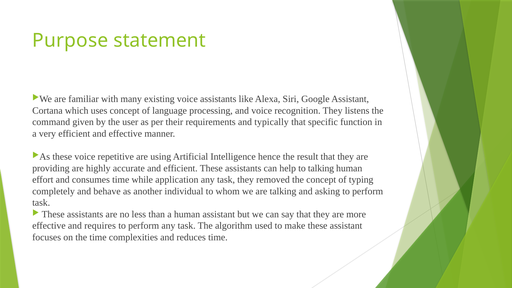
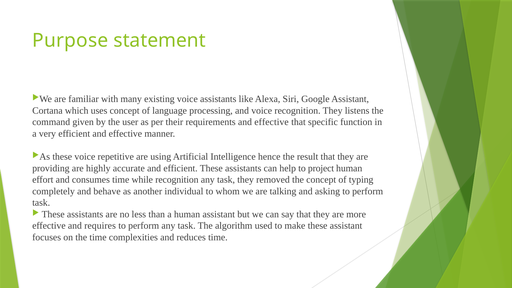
requirements and typically: typically -> effective (272, 122)
to talking: talking -> project (321, 168)
while application: application -> recognition (177, 180)
